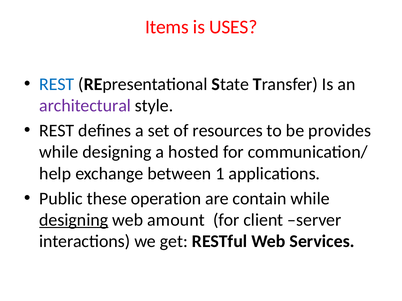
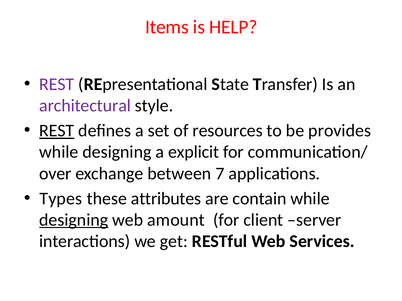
USES: USES -> HELP (233, 27)
REST colour: blue -> purple (57, 84)
REST underline: none -> present (57, 131)
hosted: hosted -> explicit (194, 152)
help: help -> over (55, 174)
1: 1 -> 7 (220, 174)
Public: Public -> Types (61, 199)
operation: operation -> attributes (166, 199)
